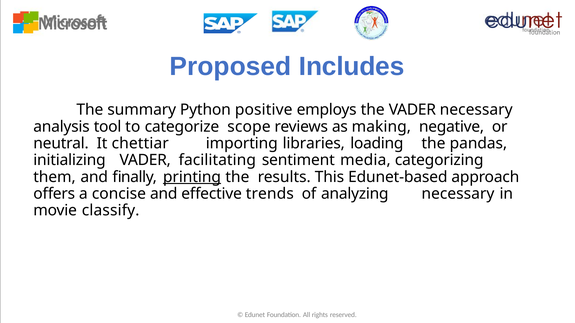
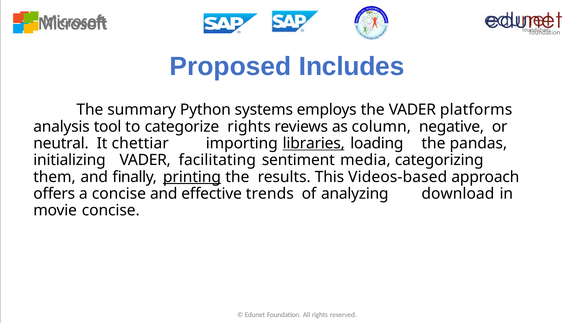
positive: positive -> systems (264, 110)
VADER necessary: necessary -> platforms (476, 110)
categorize scope: scope -> rights (249, 127)
making: making -> column (381, 127)
libraries underline: none -> present (314, 144)
Edunet-based: Edunet-based -> Videos-based (398, 177)
analyzing necessary: necessary -> download (458, 194)
movie classify: classify -> concise (111, 211)
